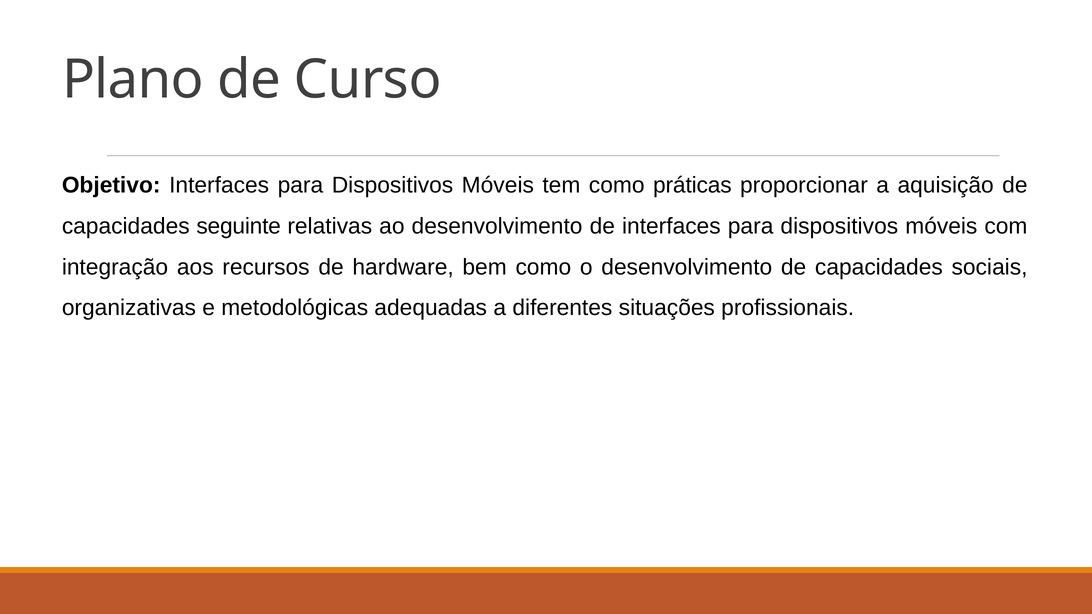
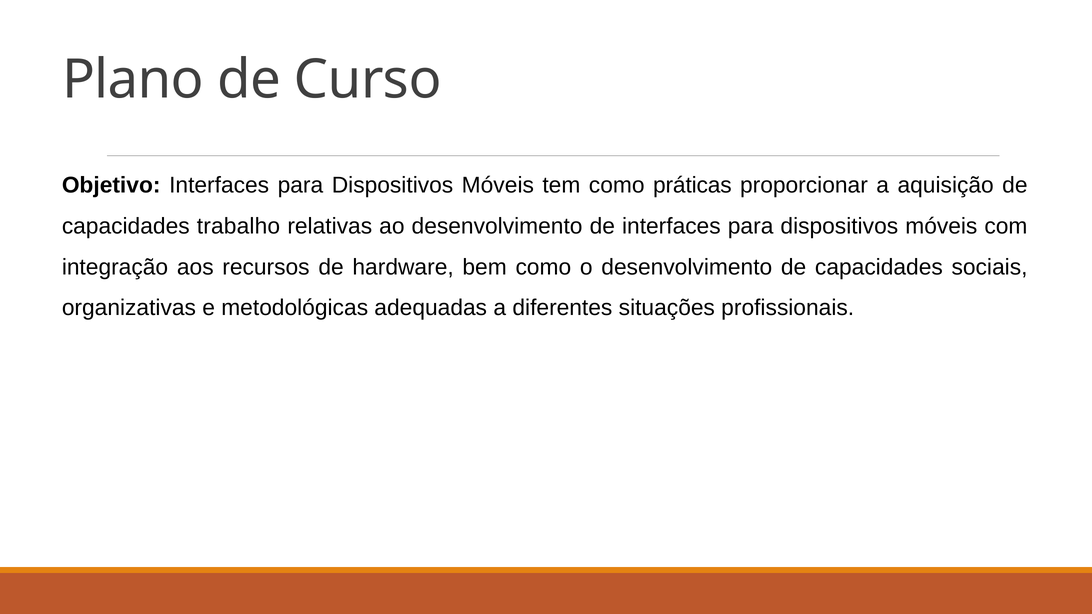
seguinte: seguinte -> trabalho (238, 226)
